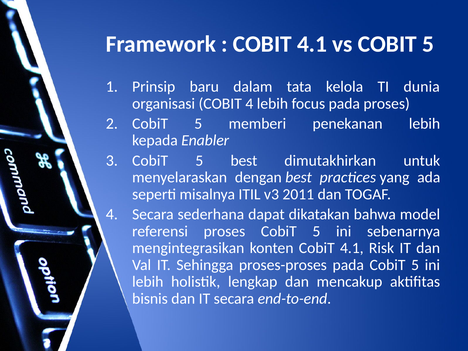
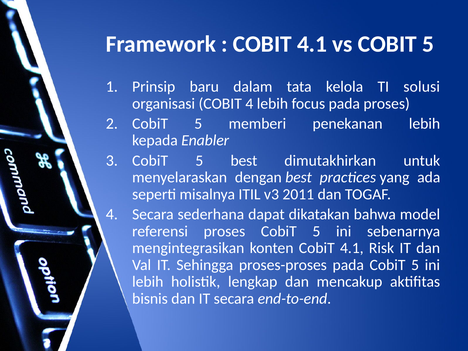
dunia: dunia -> solusi (422, 87)
